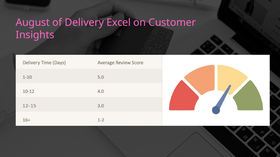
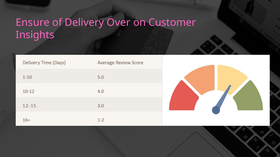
August: August -> Ensure (33, 23)
Excel: Excel -> Over (119, 23)
